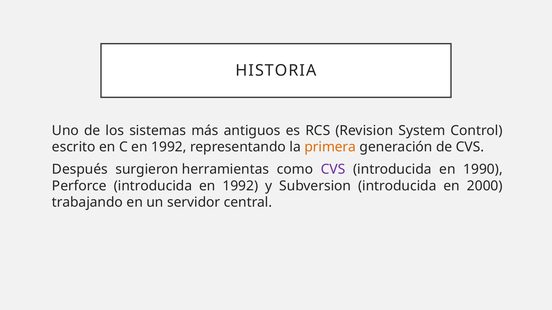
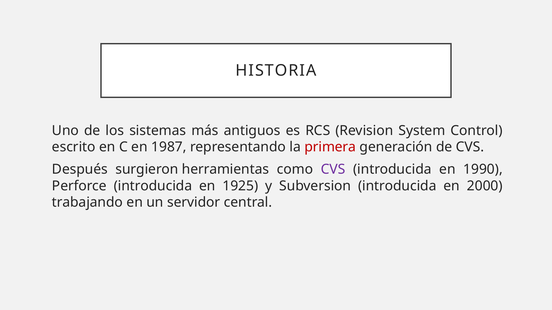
C en 1992: 1992 -> 1987 (169, 147)
primera colour: orange -> red (330, 147)
introducida en 1992: 1992 -> 1925 (240, 186)
